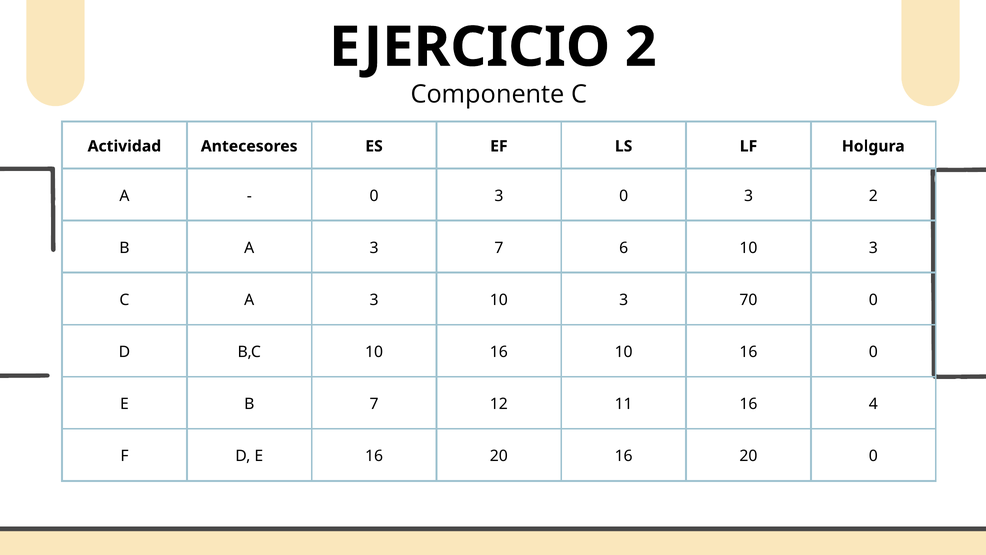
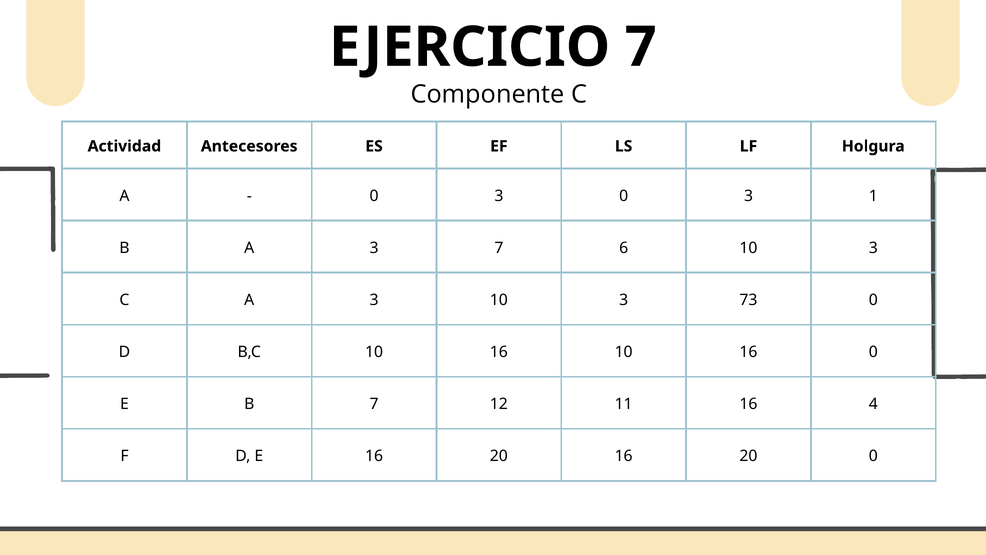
2: 2 -> 7 (641, 47)
3 2: 2 -> 1 (873, 196)
70: 70 -> 73 (748, 300)
